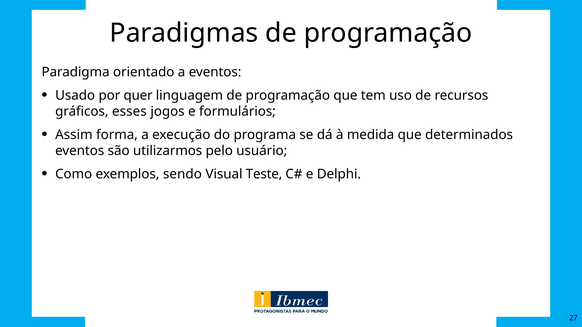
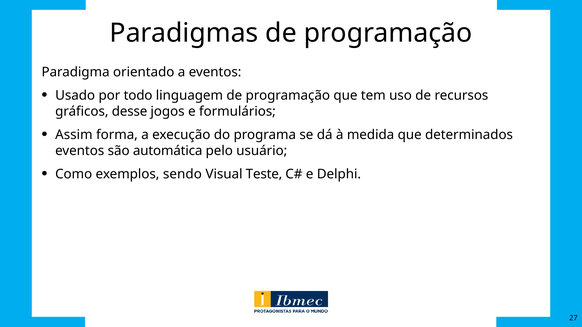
quer: quer -> todo (138, 96)
esses: esses -> desse (130, 112)
utilizarmos: utilizarmos -> automática (168, 151)
